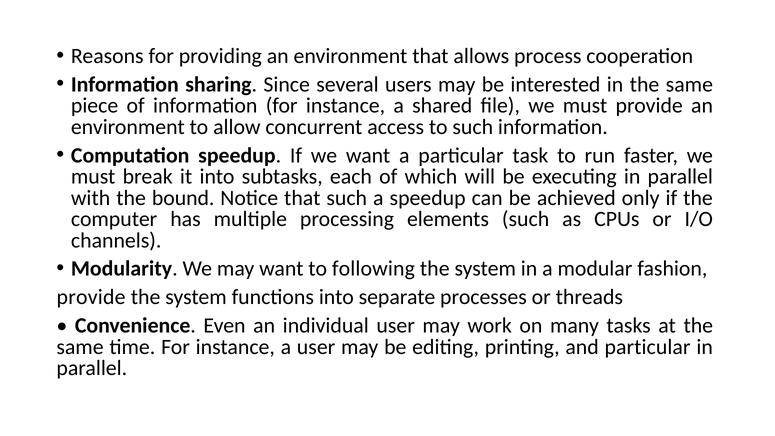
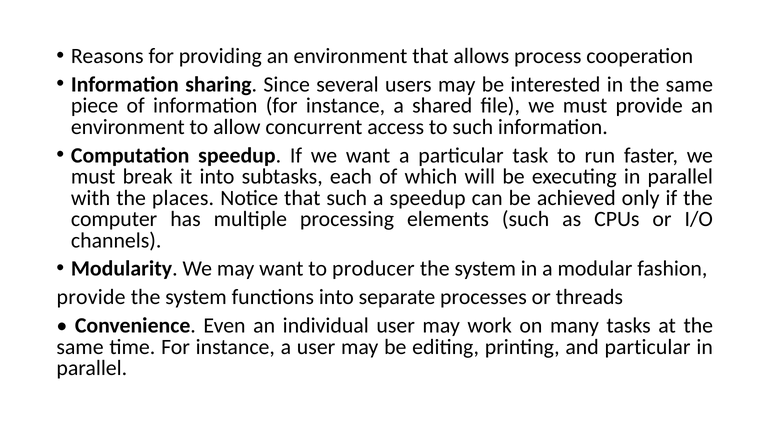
bound: bound -> places (183, 198)
following: following -> producer (373, 269)
